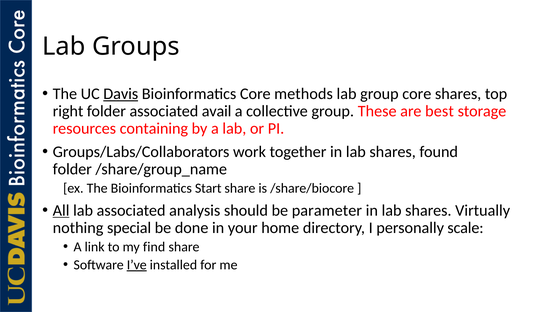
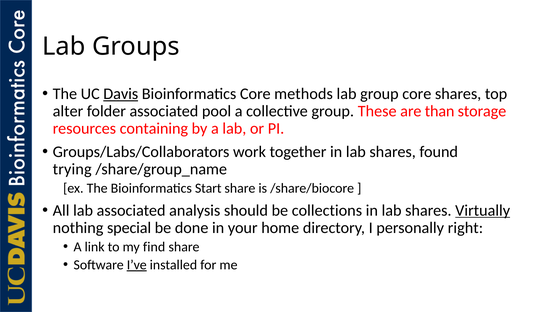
right: right -> alter (68, 111)
avail: avail -> pool (217, 111)
best: best -> than (440, 111)
folder: folder -> trying (72, 169)
All underline: present -> none (61, 210)
parameter: parameter -> collections (327, 210)
Virtually underline: none -> present (483, 210)
scale: scale -> right (465, 228)
